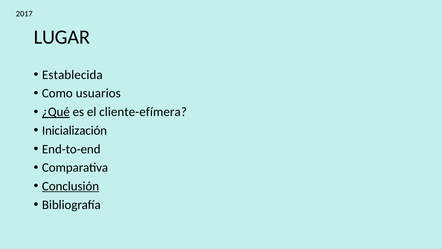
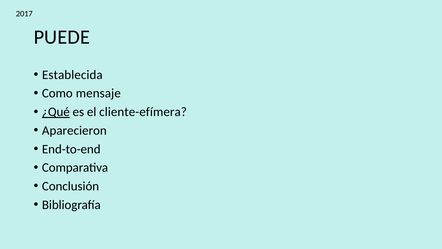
LUGAR: LUGAR -> PUEDE (62, 37)
usuarios: usuarios -> mensaje (98, 93)
Inicialización: Inicialización -> Aparecieron (74, 130)
Conclusión underline: present -> none (71, 186)
